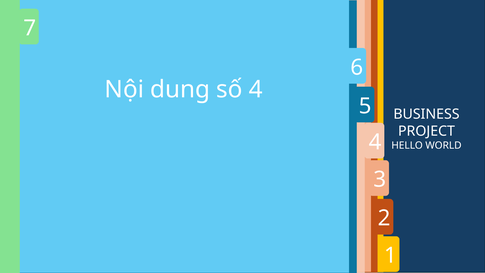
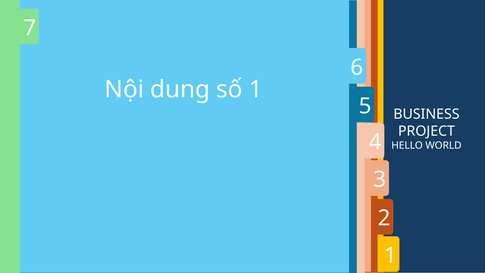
số 4: 4 -> 1 (256, 89)
